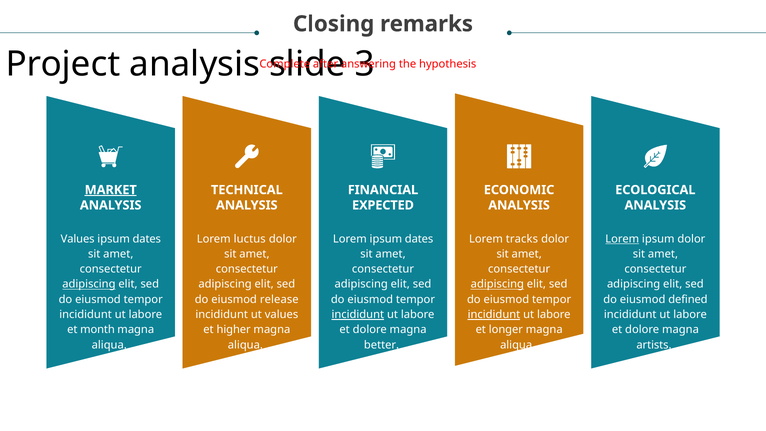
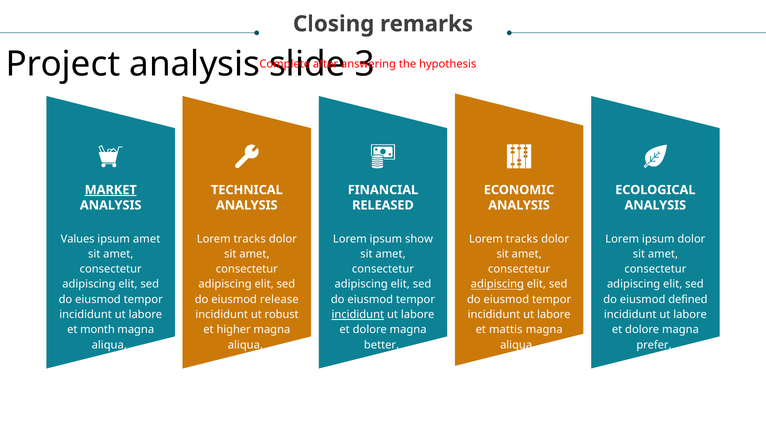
EXPECTED: EXPECTED -> RELEASED (383, 205)
dates: dates -> amet (147, 239)
luctus: luctus -> tracks (250, 239)
Lorem ipsum dates: dates -> show (419, 239)
Lorem underline: present -> none (622, 239)
adipiscing underline: present -> none (89, 284)
ut values: values -> robust (282, 315)
incididunt underline: present -> none (494, 315)
longer: longer -> mattis (506, 330)
artists: artists -> prefer (654, 345)
